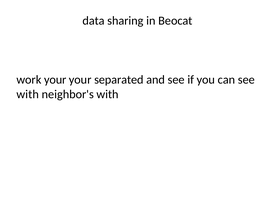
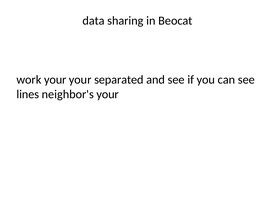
with: with -> lines (28, 94)
neighbor's with: with -> your (108, 94)
